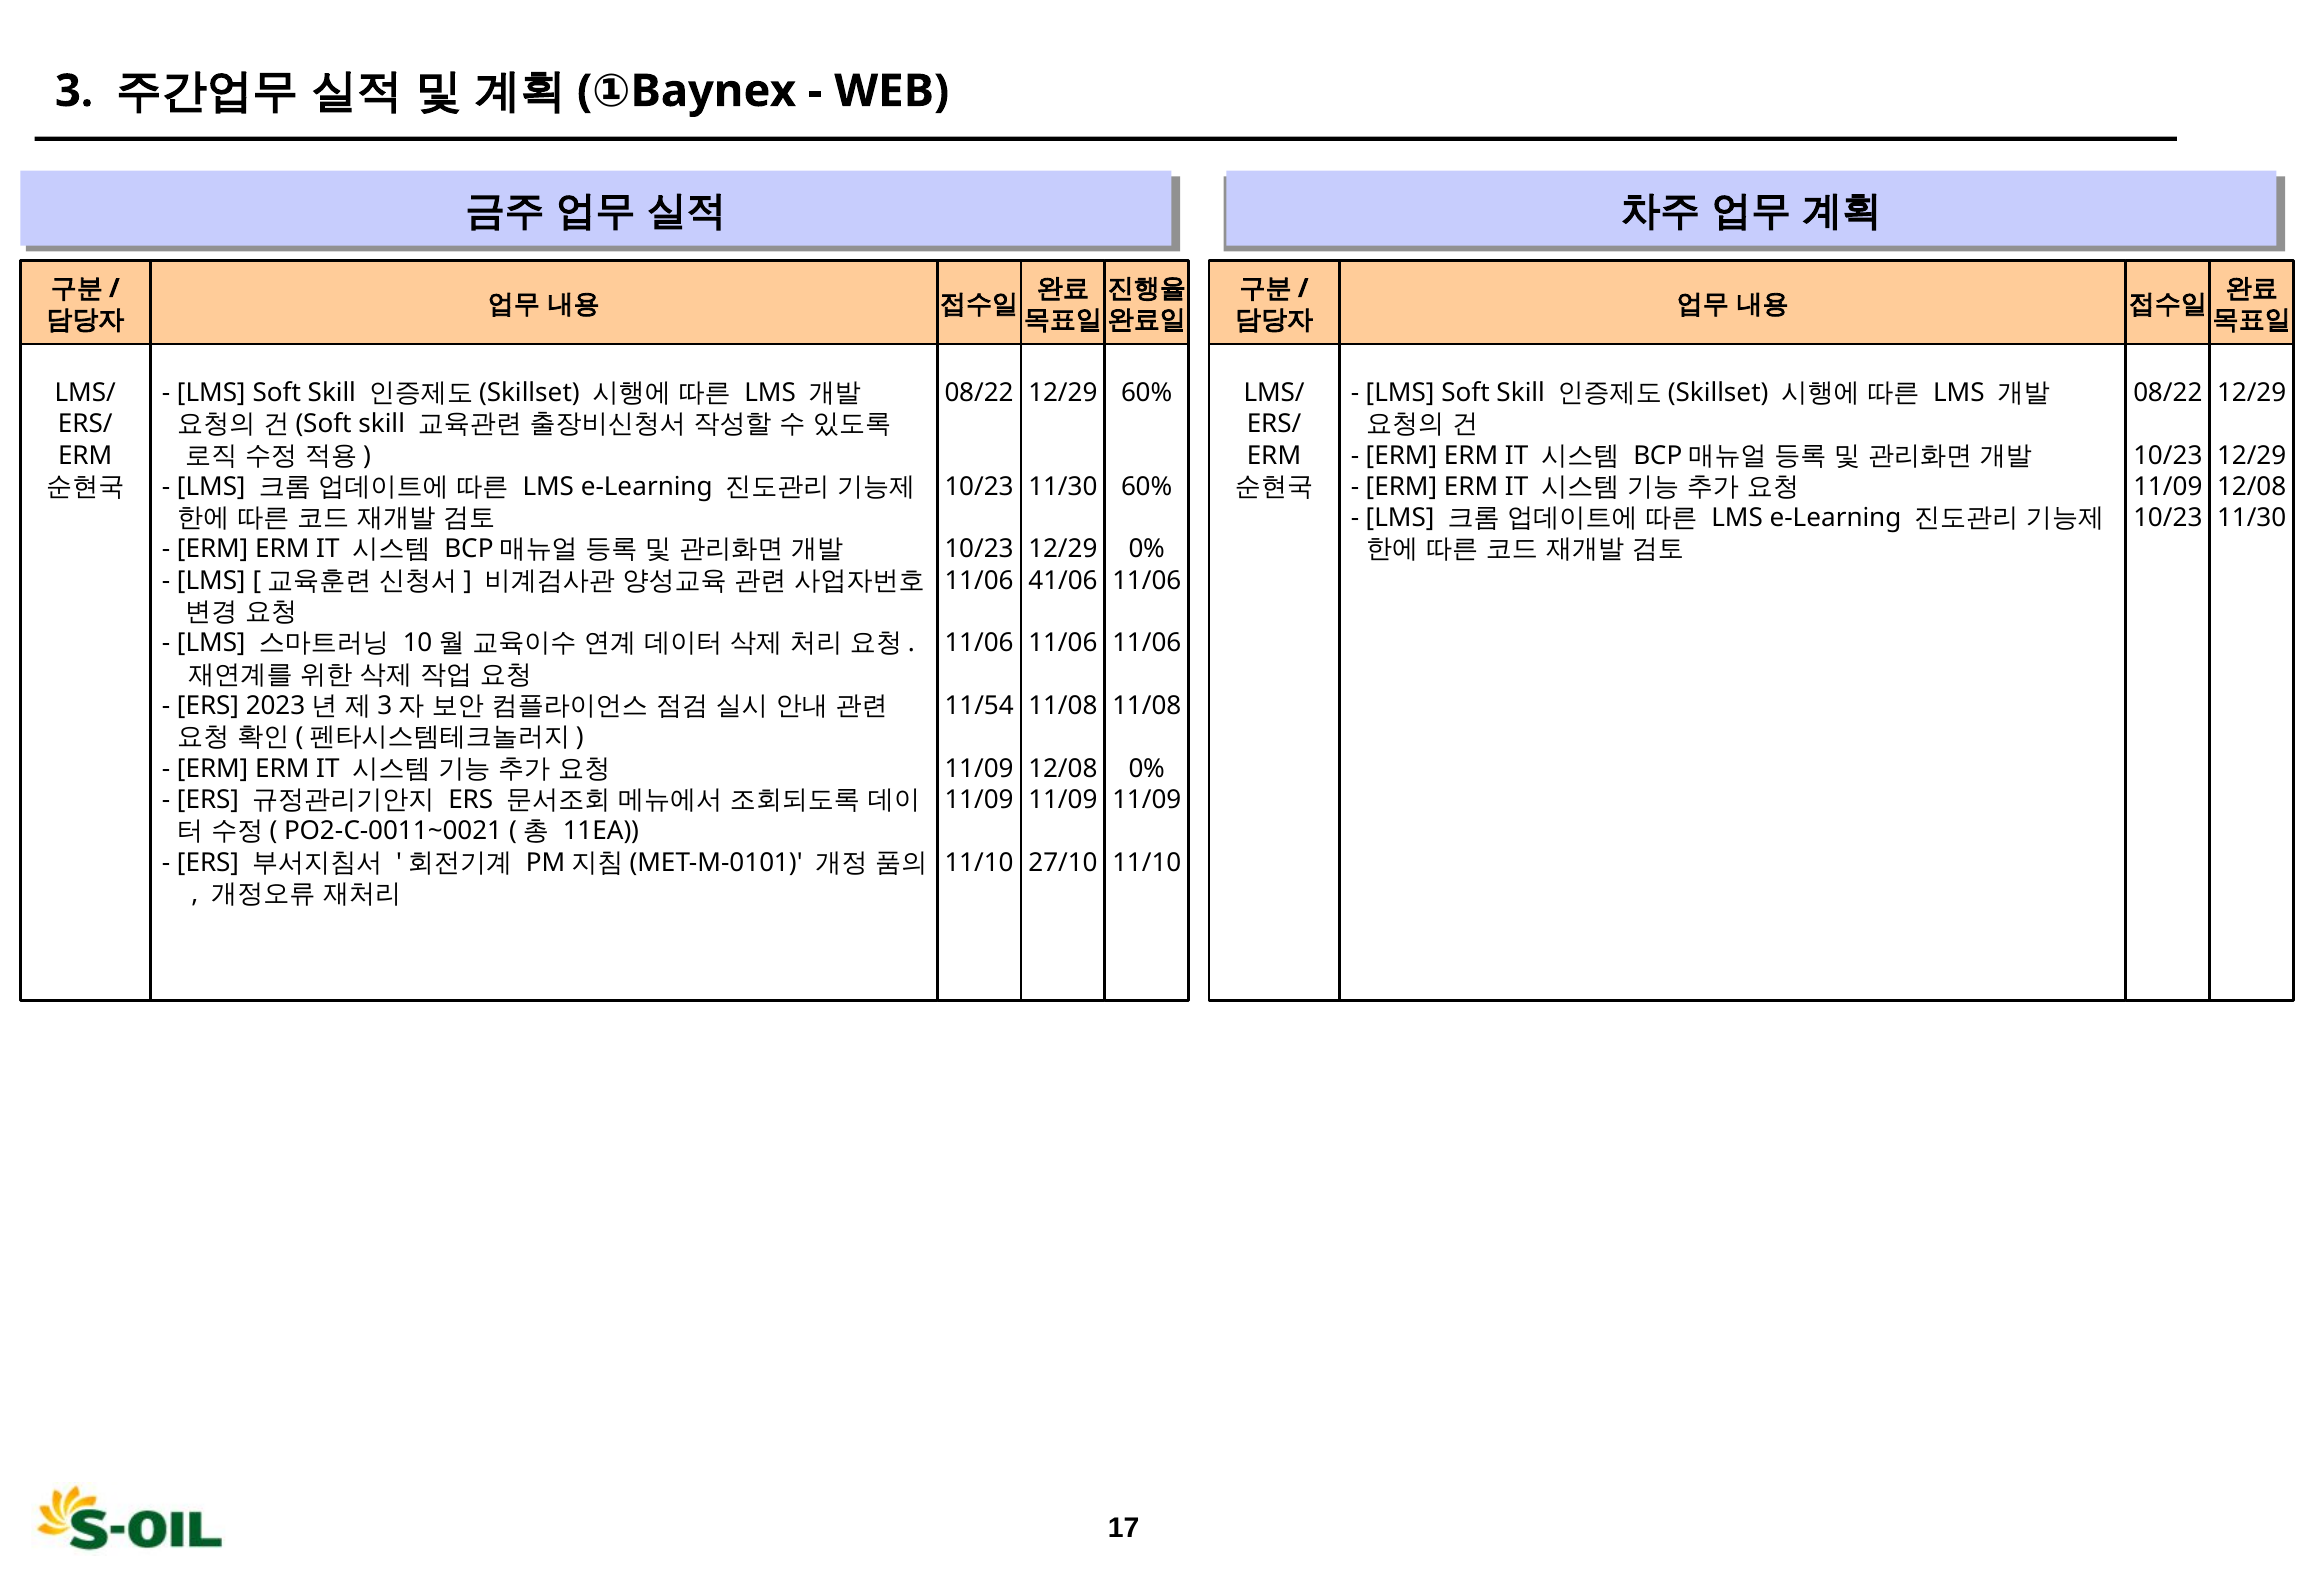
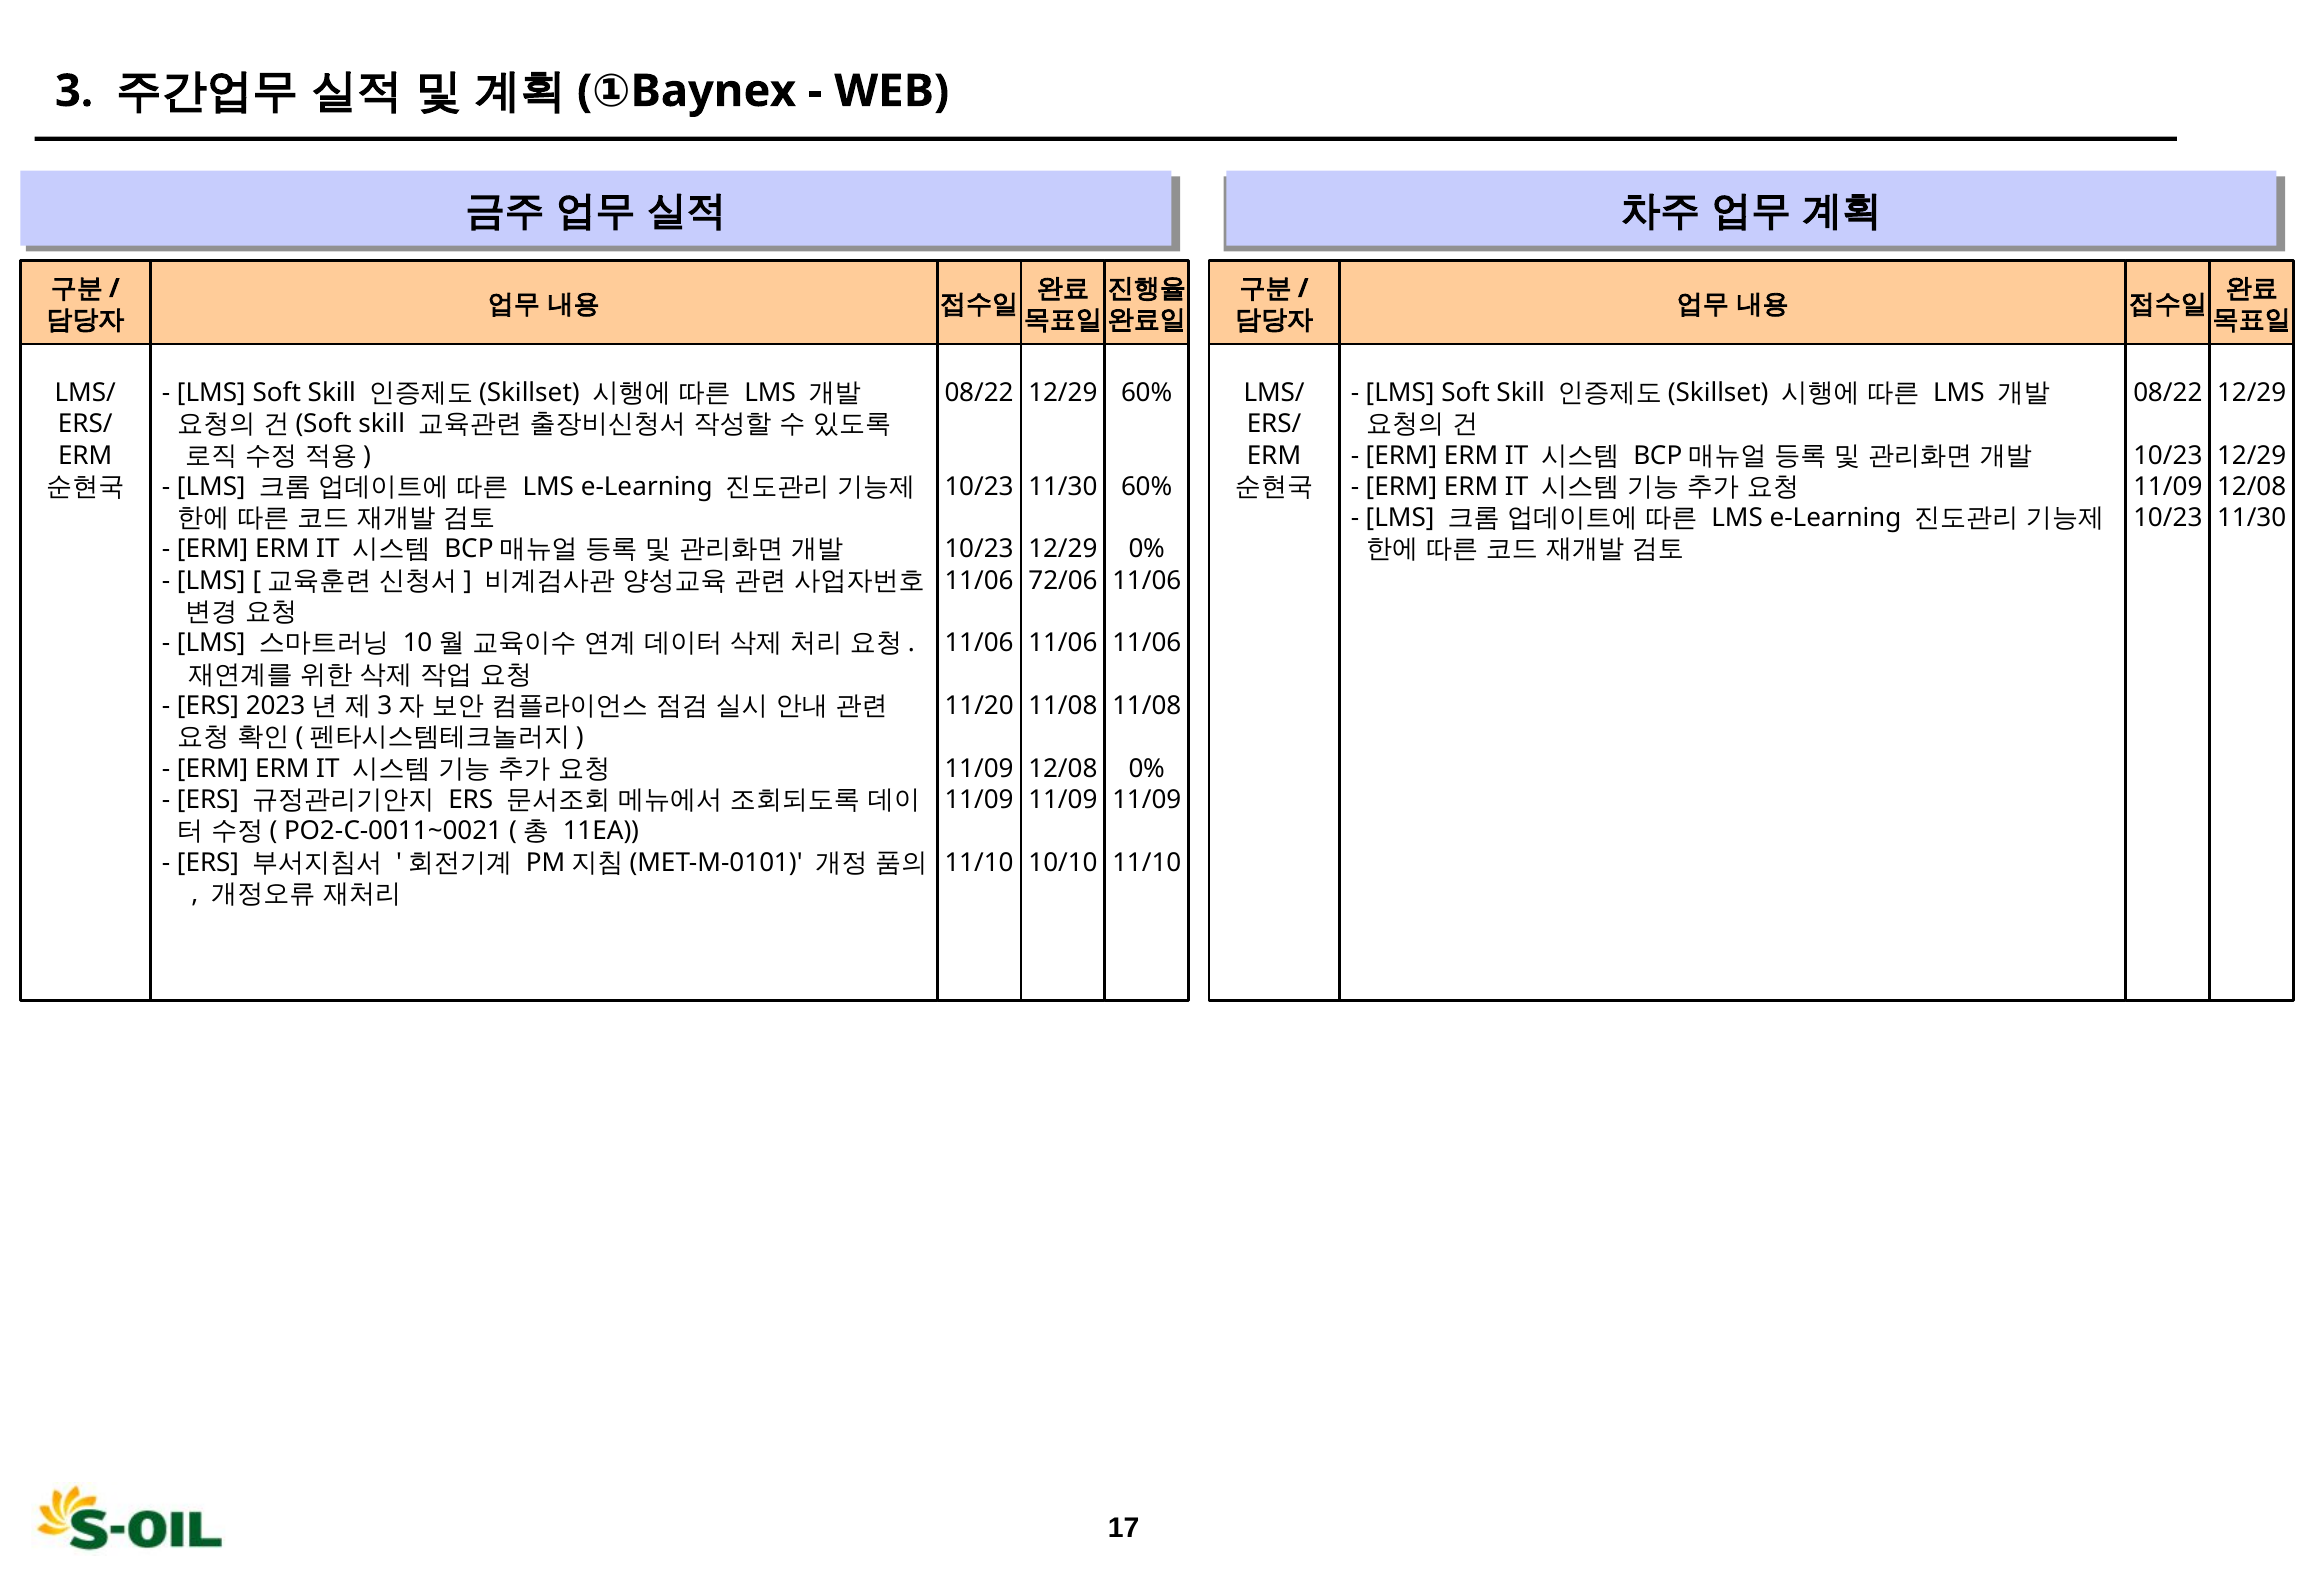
41/06: 41/06 -> 72/06 (1063, 581)
11/54: 11/54 -> 11/20 (979, 706)
27/10: 27/10 -> 10/10 (1063, 863)
